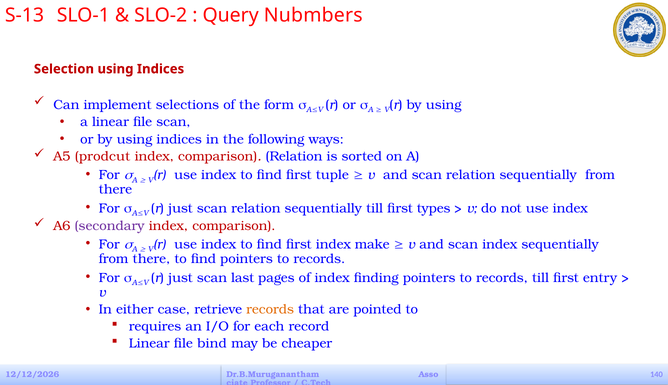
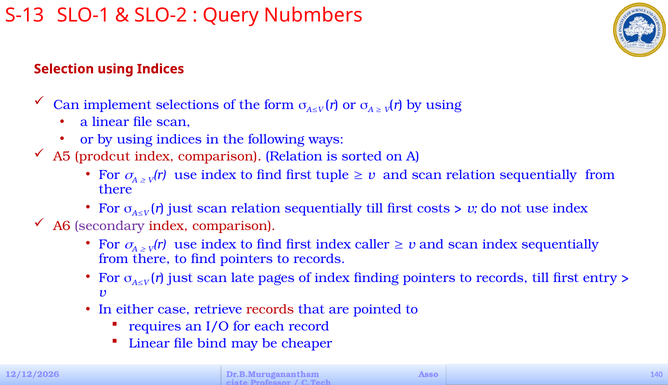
types: types -> costs (434, 208)
make: make -> caller (372, 244)
last: last -> late (243, 277)
records colour: orange -> red (270, 309)
